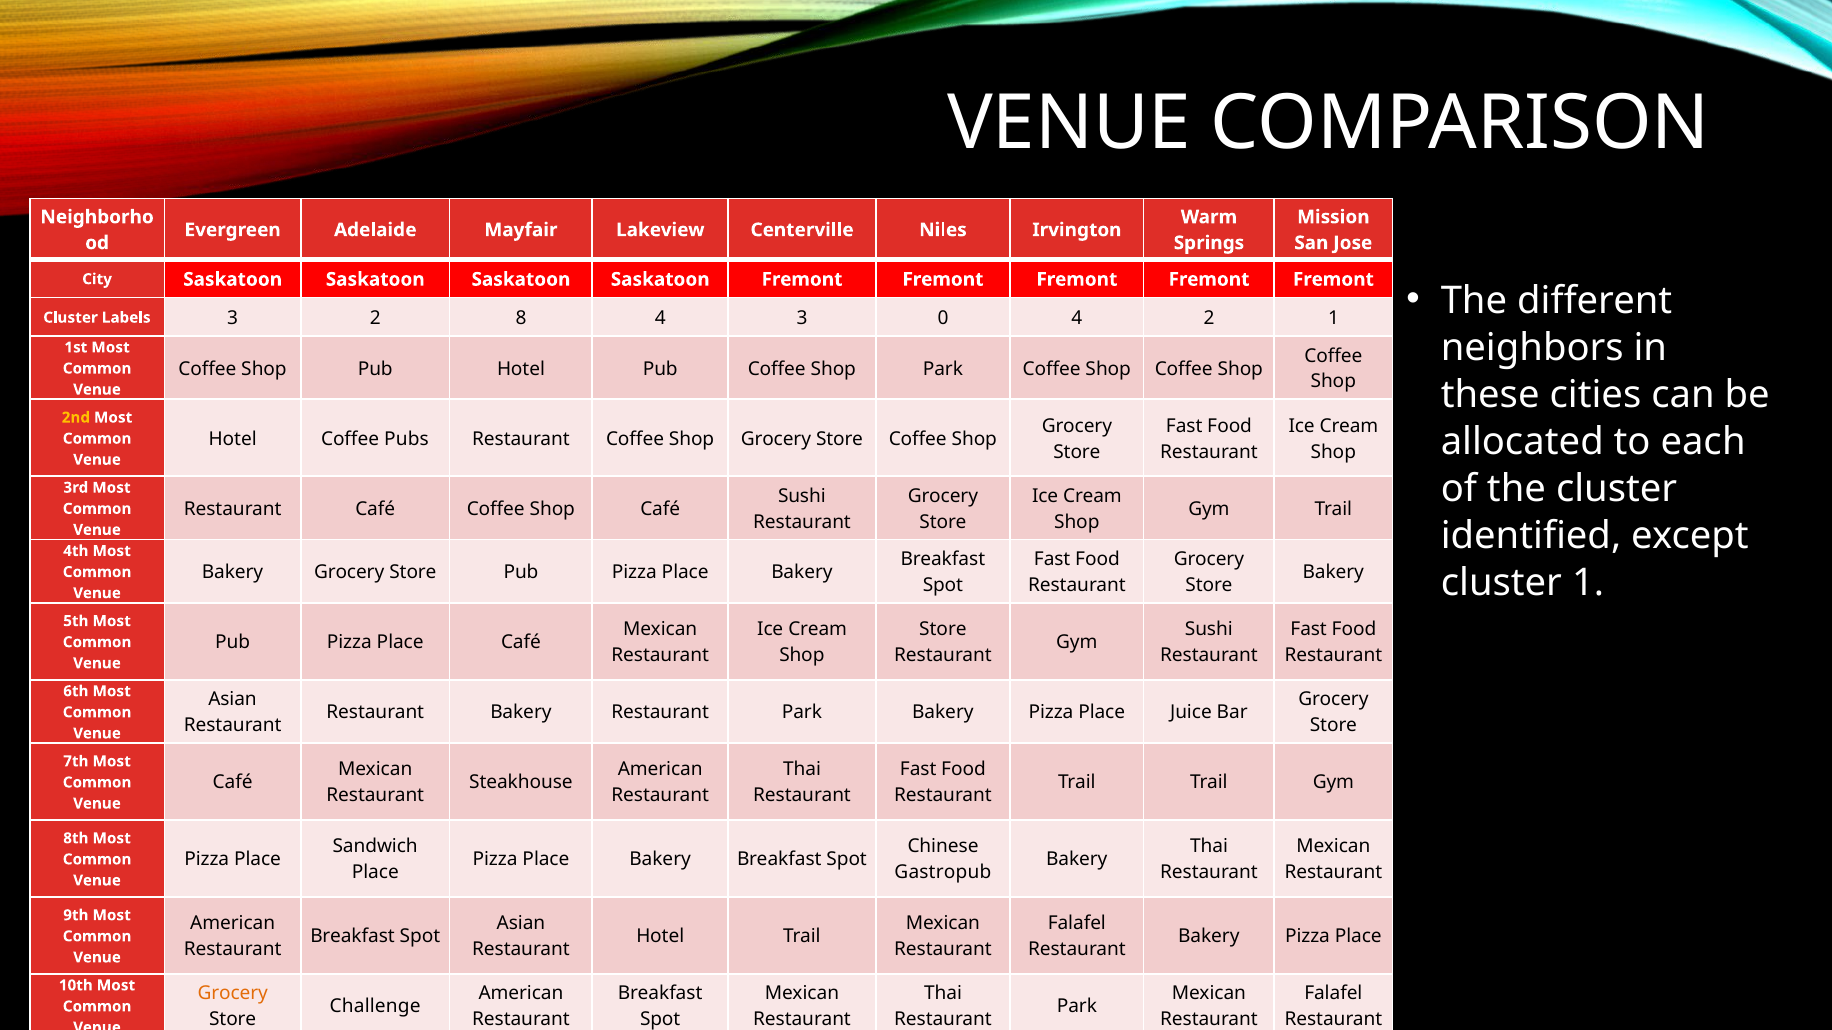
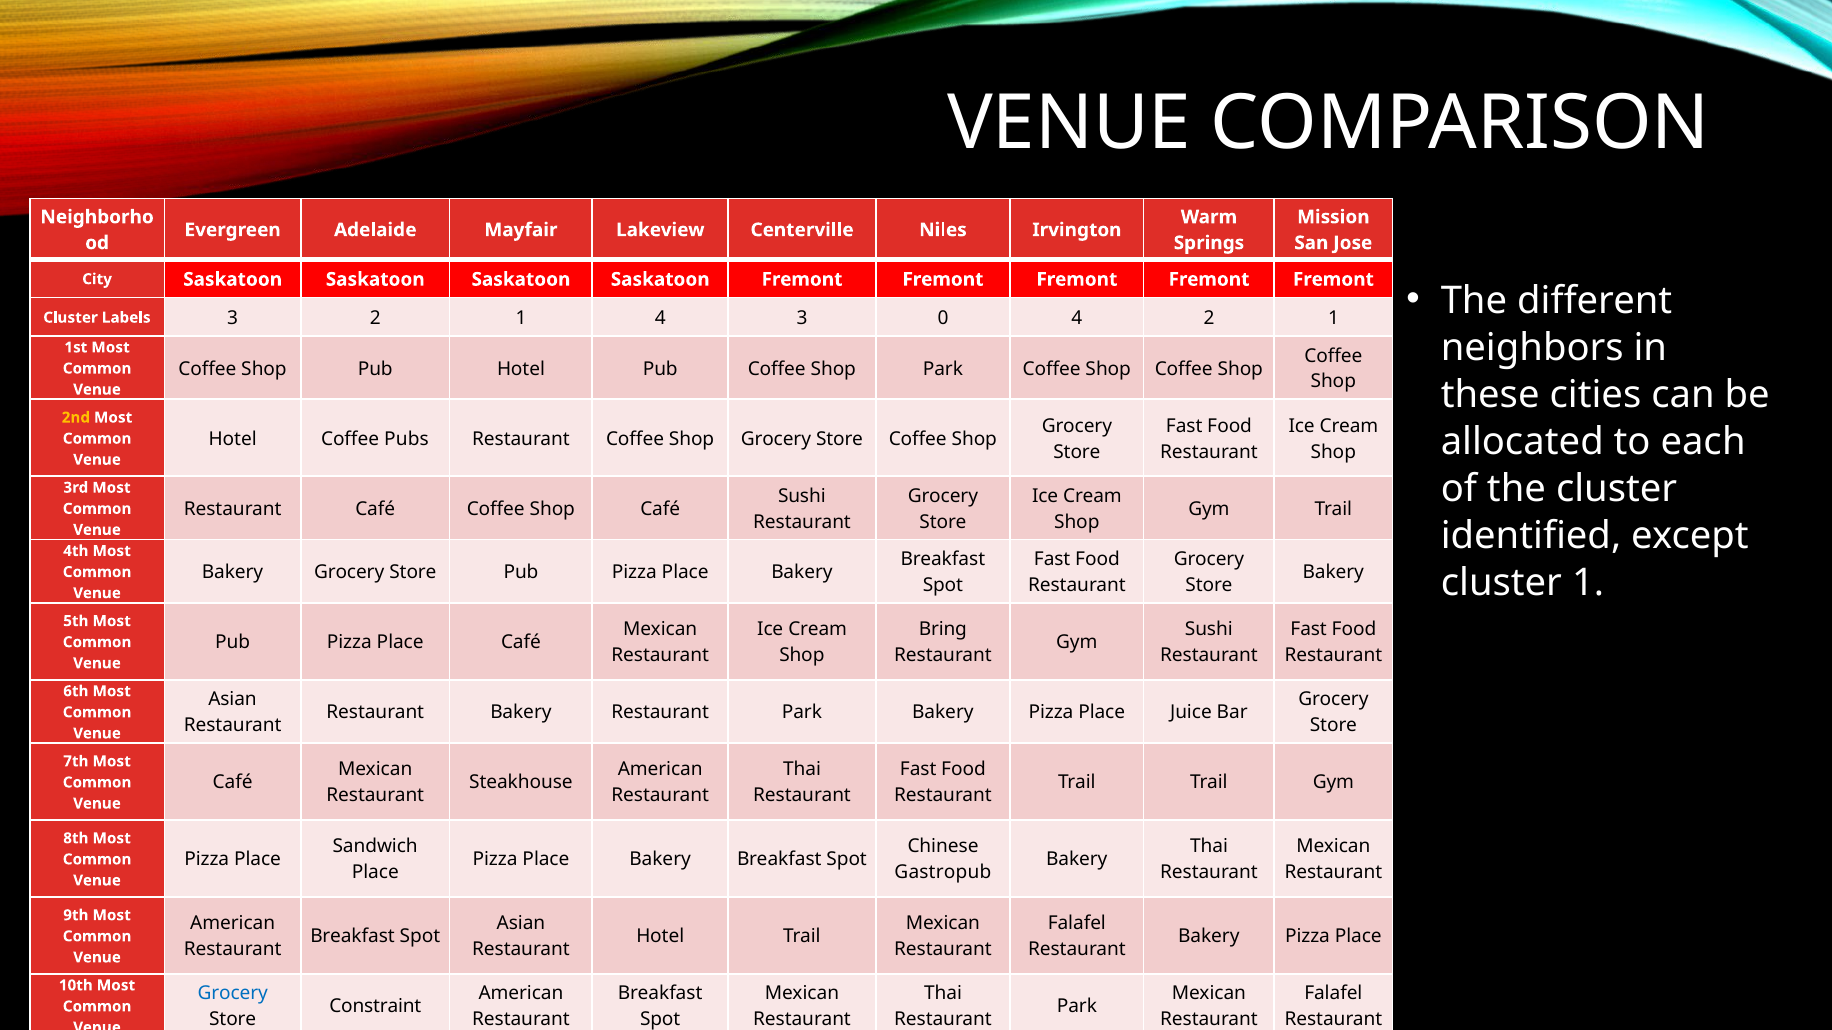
3 2 8: 8 -> 1 (521, 318)
Store: Store -> Bring (943, 630)
Grocery colour: orange -> blue (233, 994)
Challenge: Challenge -> Constraint (375, 1007)
